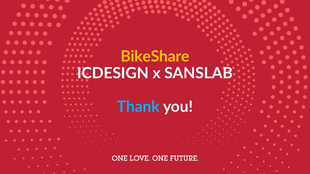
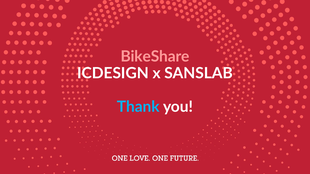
BikeShare colour: yellow -> pink (155, 57)
